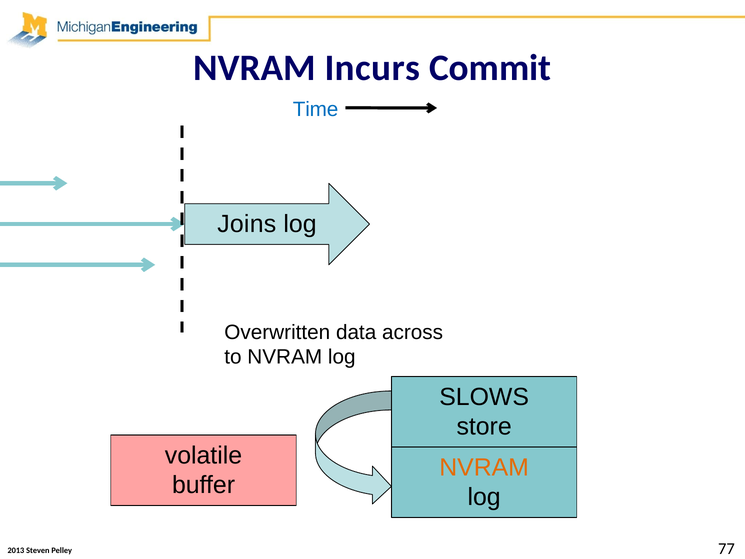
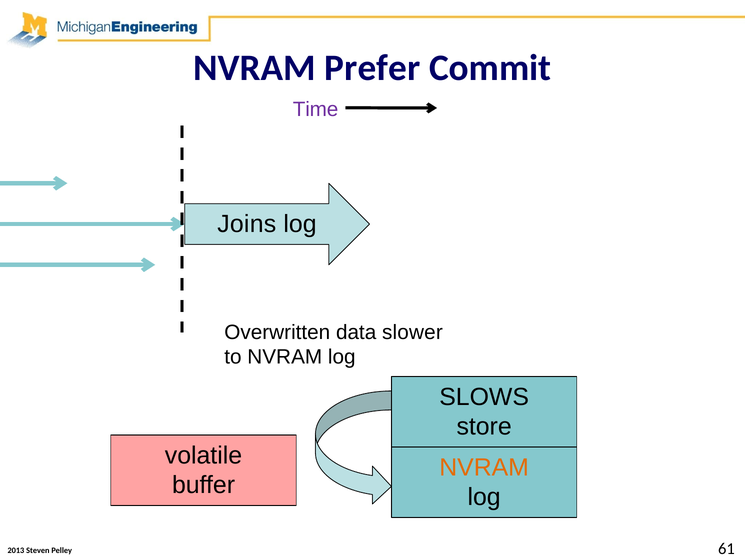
Incurs: Incurs -> Prefer (372, 68)
Time colour: blue -> purple (316, 109)
across: across -> slower (412, 332)
77: 77 -> 61 (726, 549)
